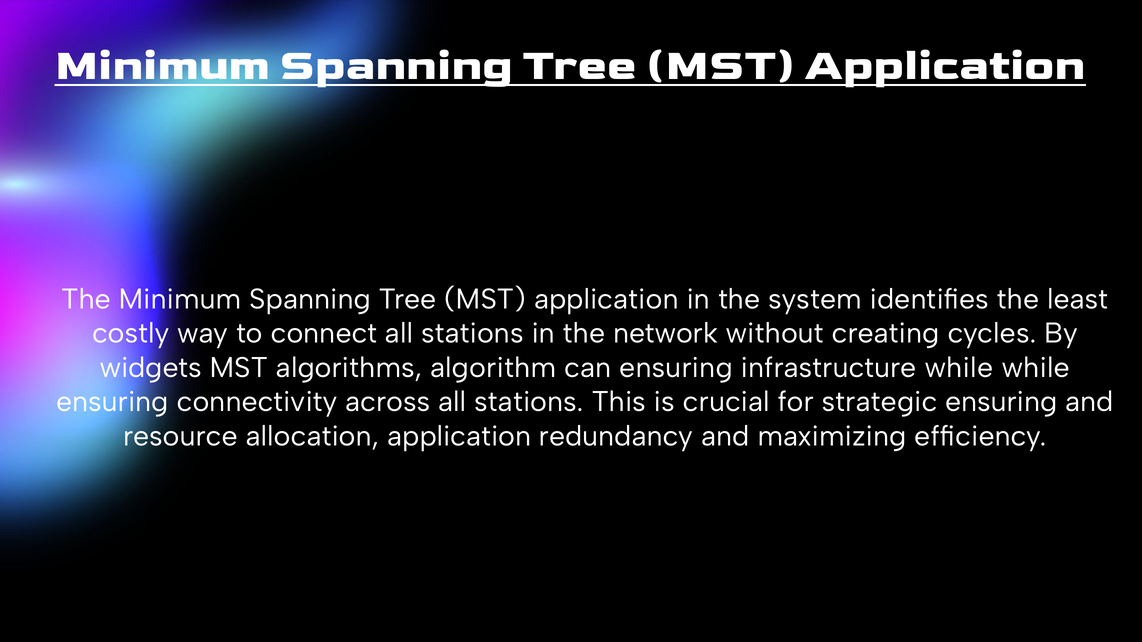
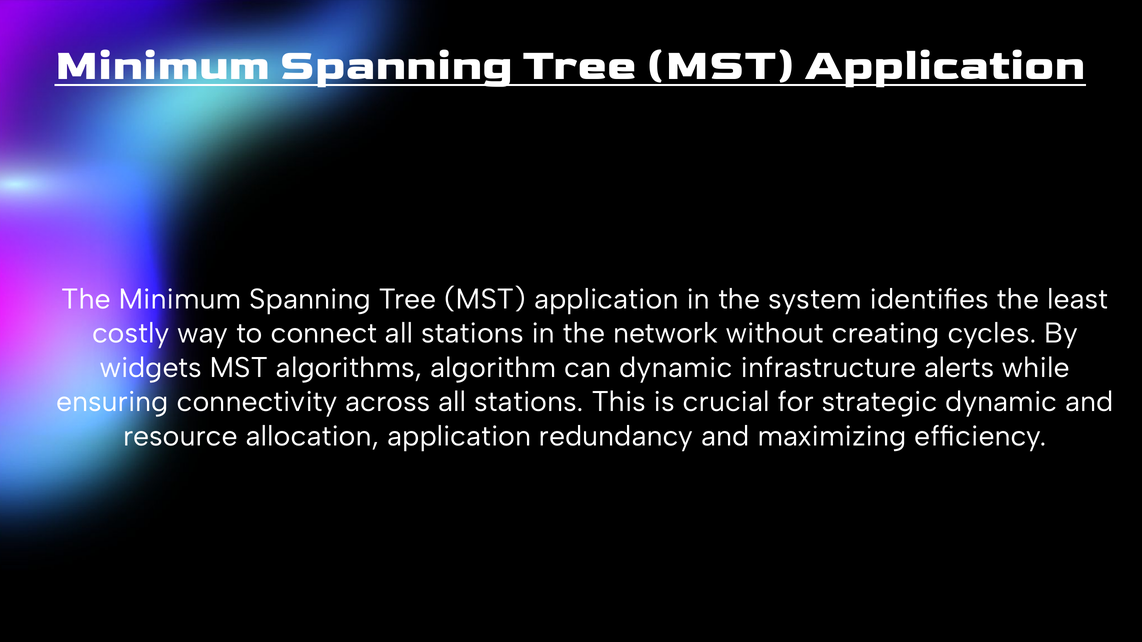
can ensuring: ensuring -> dynamic (676, 368)
infrastructure while: while -> alerts (959, 368)
strategic ensuring: ensuring -> dynamic (1001, 402)
